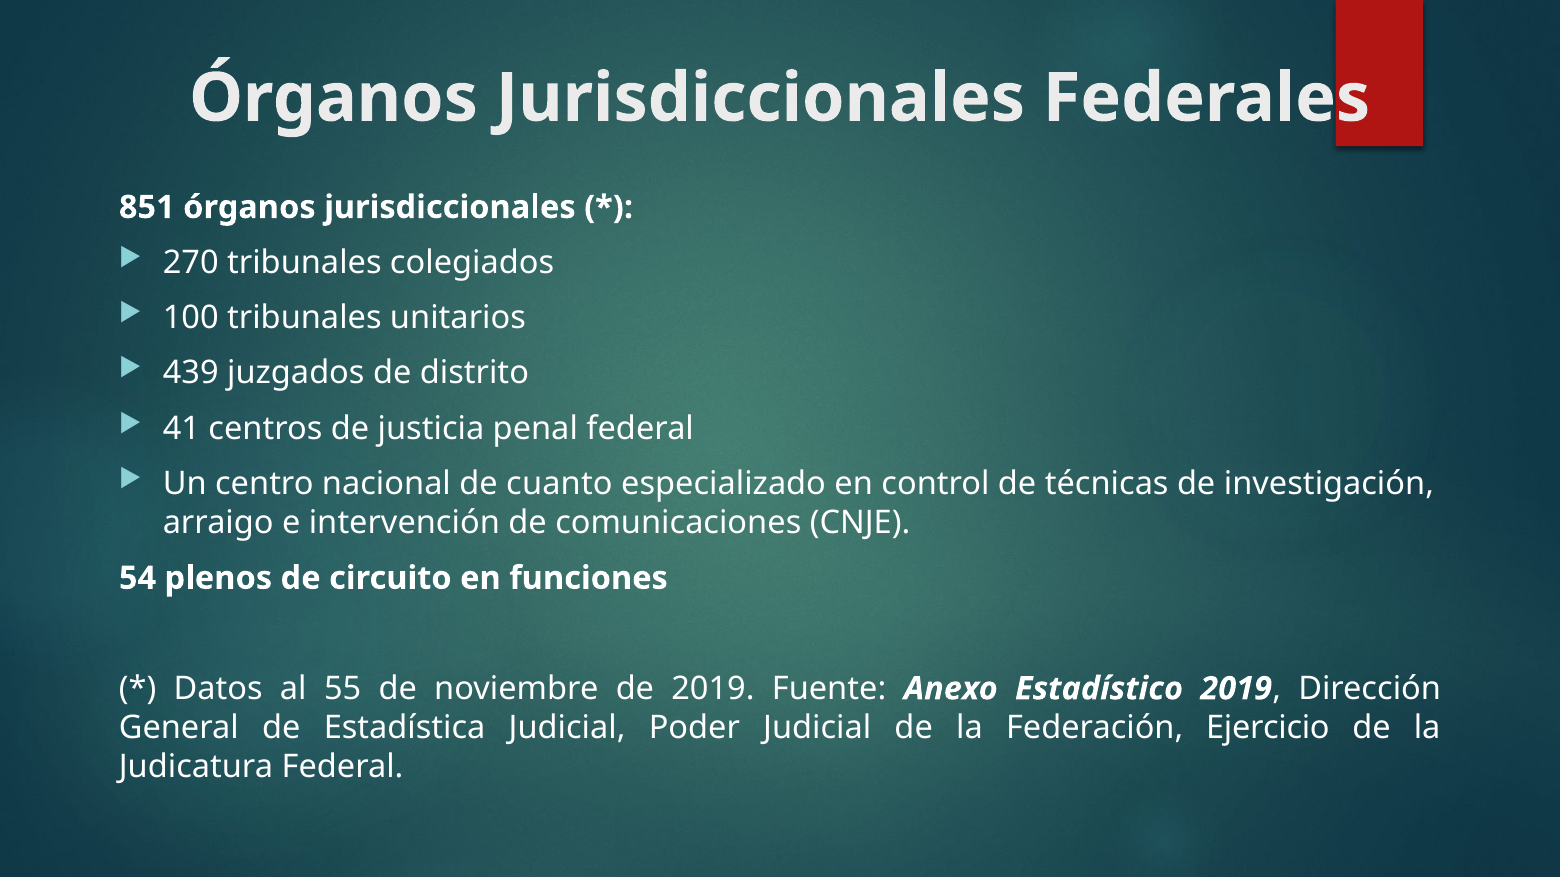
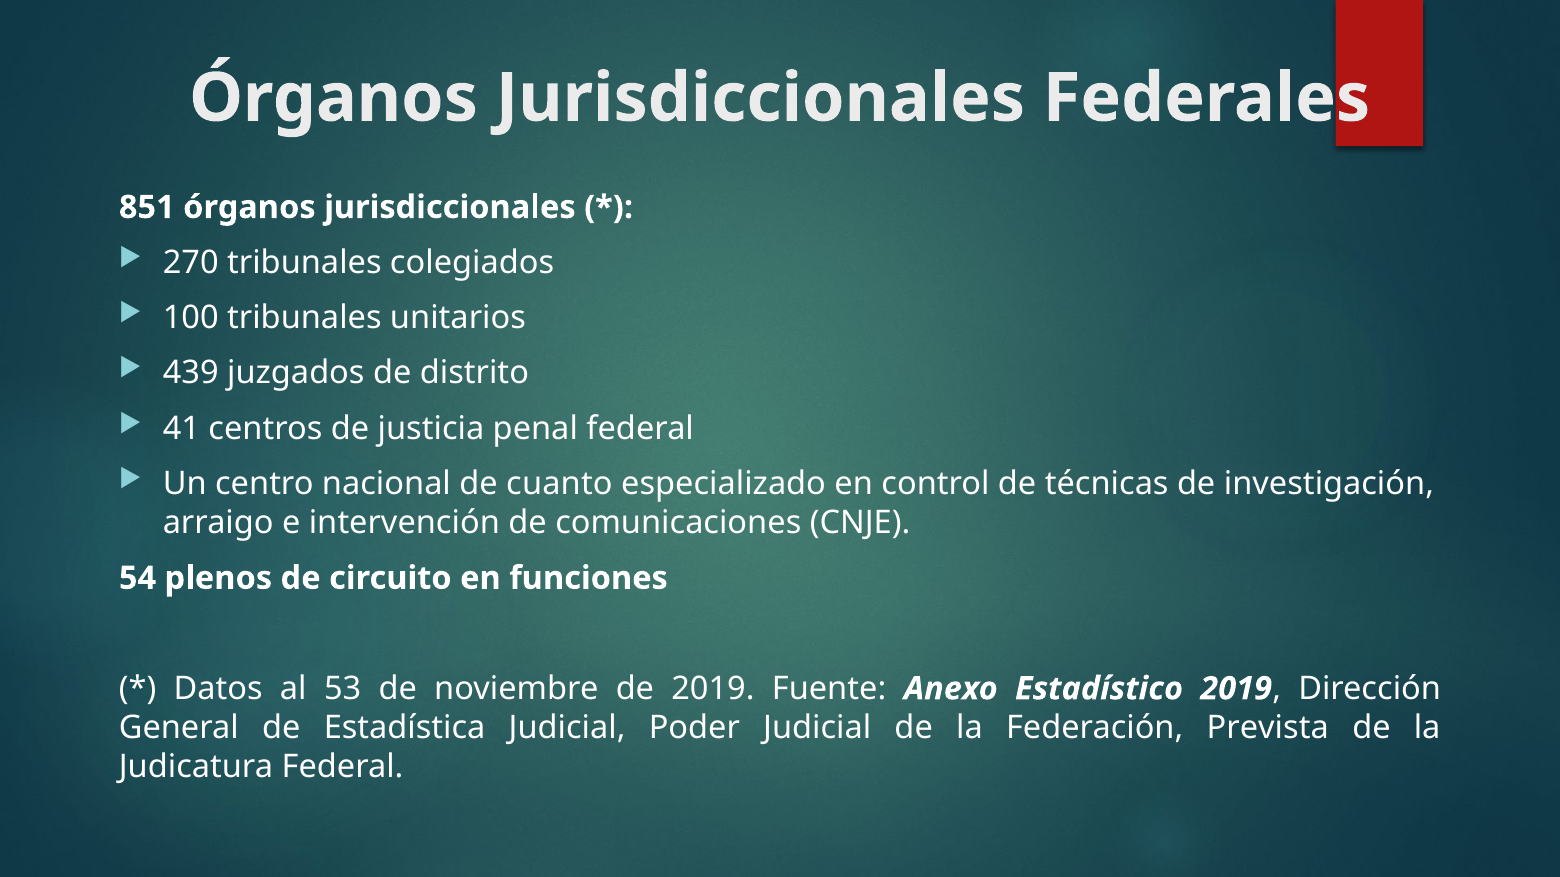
55: 55 -> 53 (343, 689)
Ejercicio: Ejercicio -> Prevista (1268, 728)
